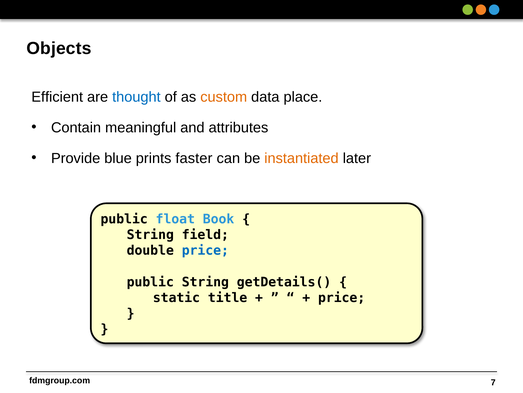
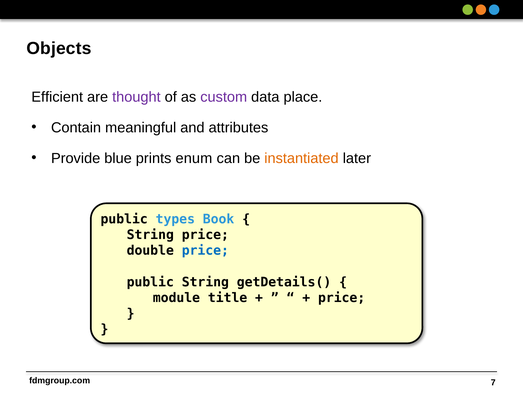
thought colour: blue -> purple (136, 97)
custom colour: orange -> purple (224, 97)
faster: faster -> enum (194, 158)
float: float -> types (175, 219)
String field: field -> price (205, 234)
static: static -> module (176, 297)
